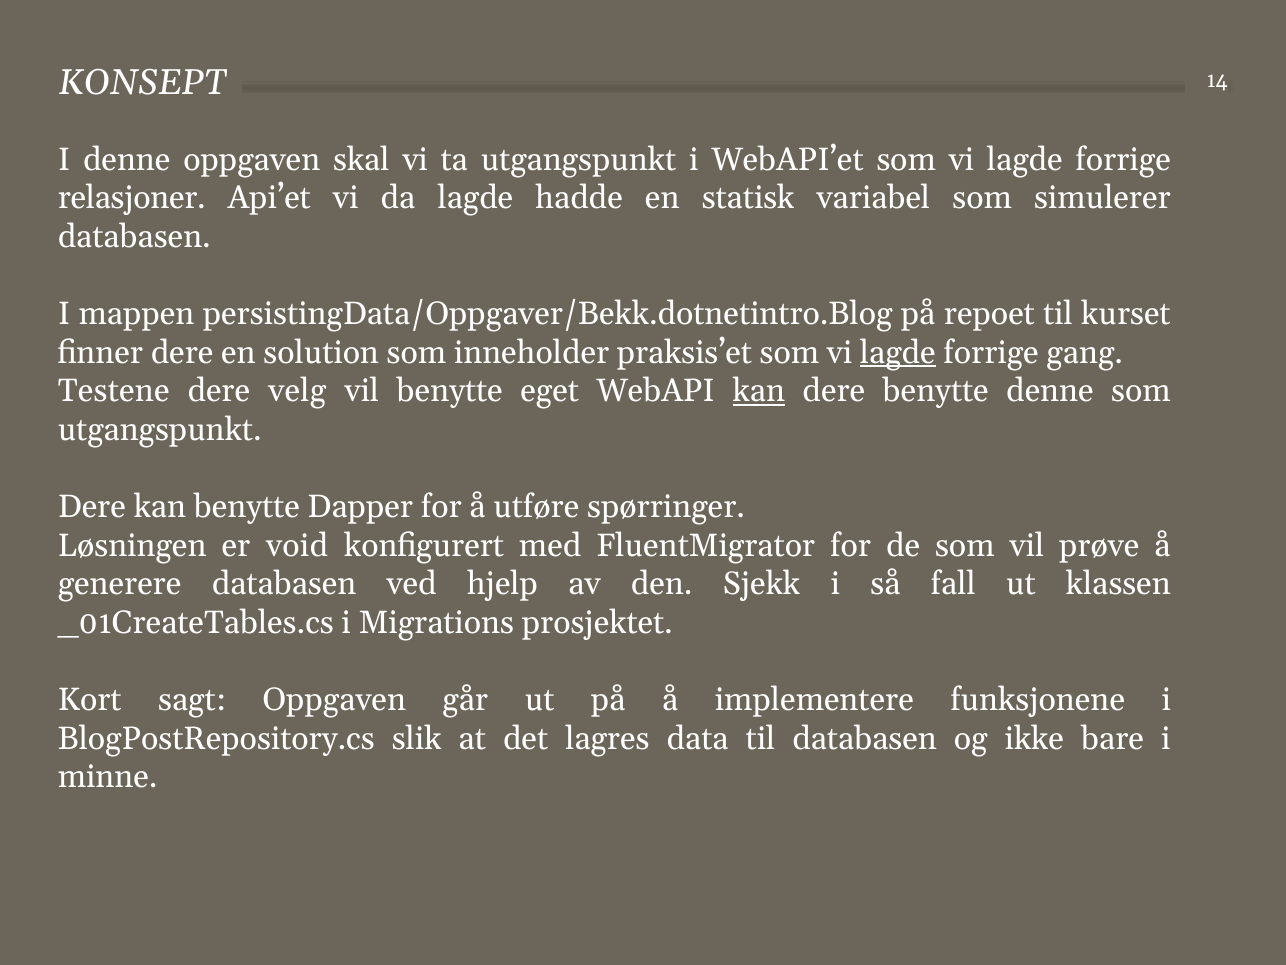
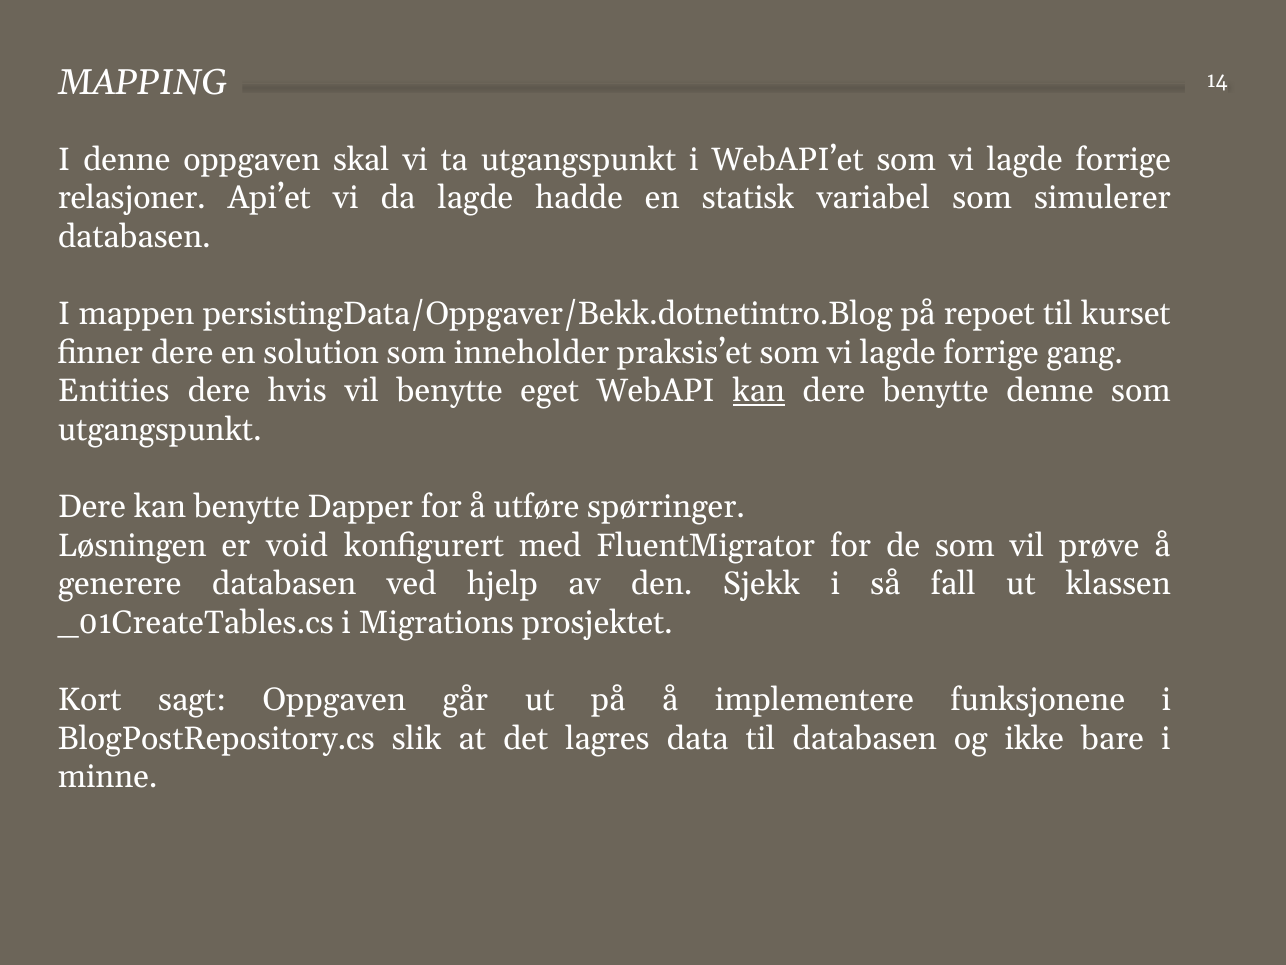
KONSEPT: KONSEPT -> MAPPING (142, 83)
lagde underline: present -> none (898, 352)
Testene: Testene -> Entities (114, 391)
velg: velg -> hvis (297, 391)
